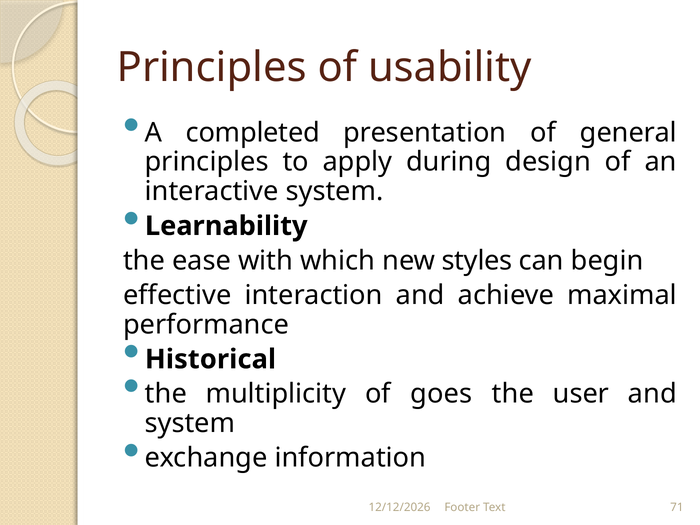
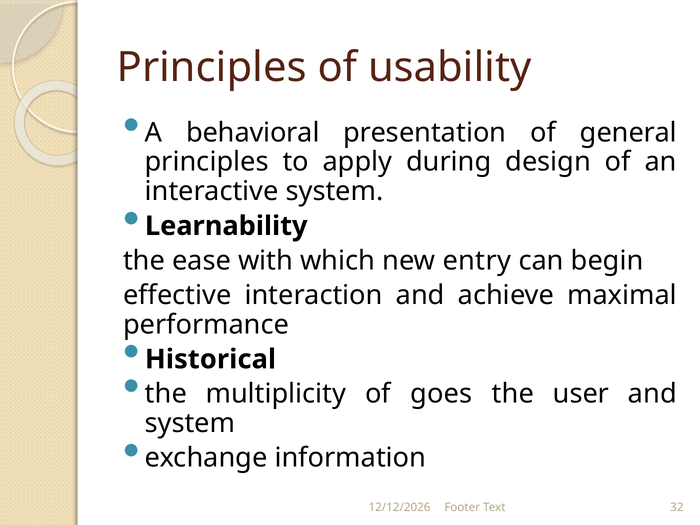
completed: completed -> behavioral (253, 133)
styles: styles -> entry (477, 261)
71: 71 -> 32 (677, 508)
